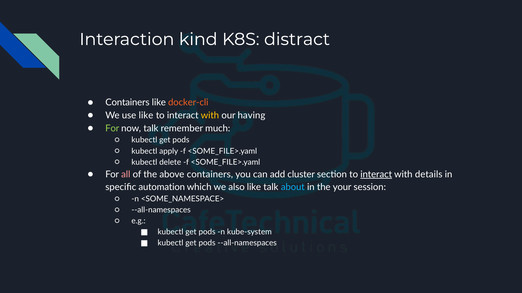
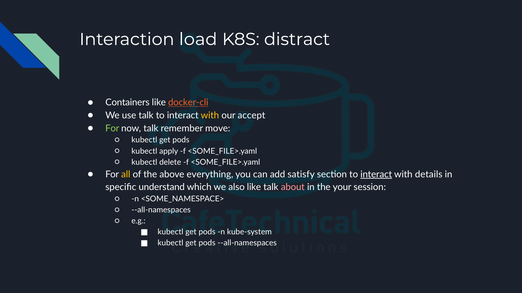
kind: kind -> load (198, 39)
docker-cli underline: none -> present (188, 103)
use like: like -> talk (146, 116)
having: having -> accept (251, 116)
much: much -> move (218, 129)
all colour: pink -> yellow (126, 175)
above containers: containers -> everything (210, 175)
cluster: cluster -> satisfy (301, 175)
automation: automation -> understand (162, 188)
about colour: light blue -> pink (293, 188)
